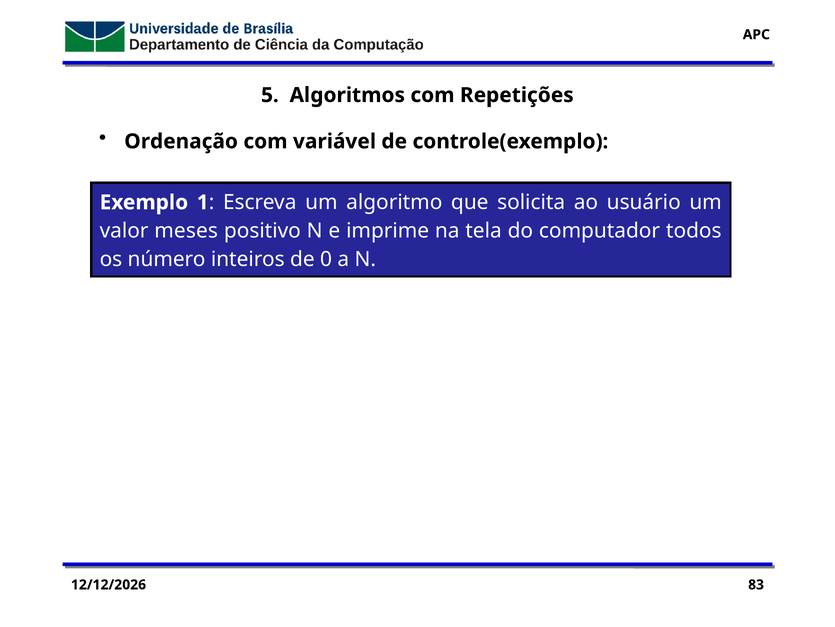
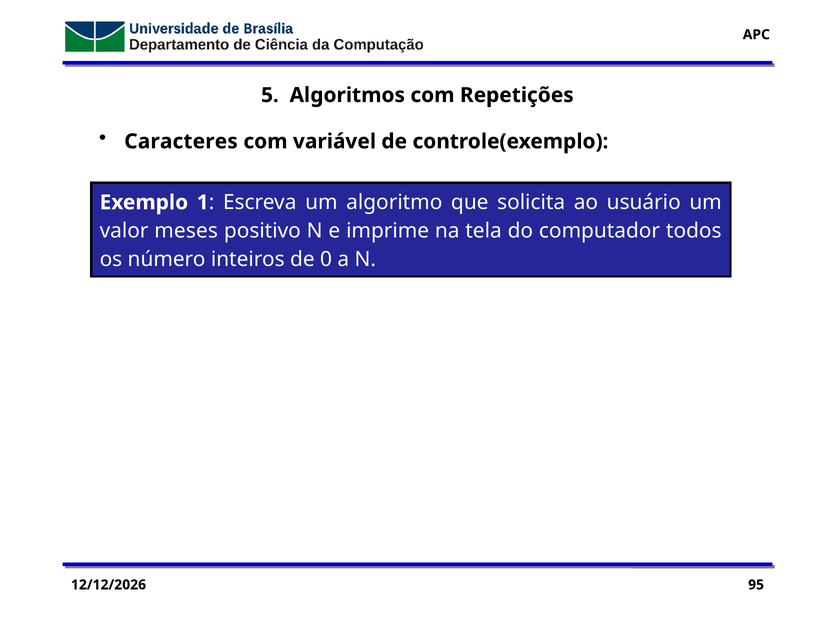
Ordenação: Ordenação -> Caracteres (181, 141)
83: 83 -> 95 (756, 584)
